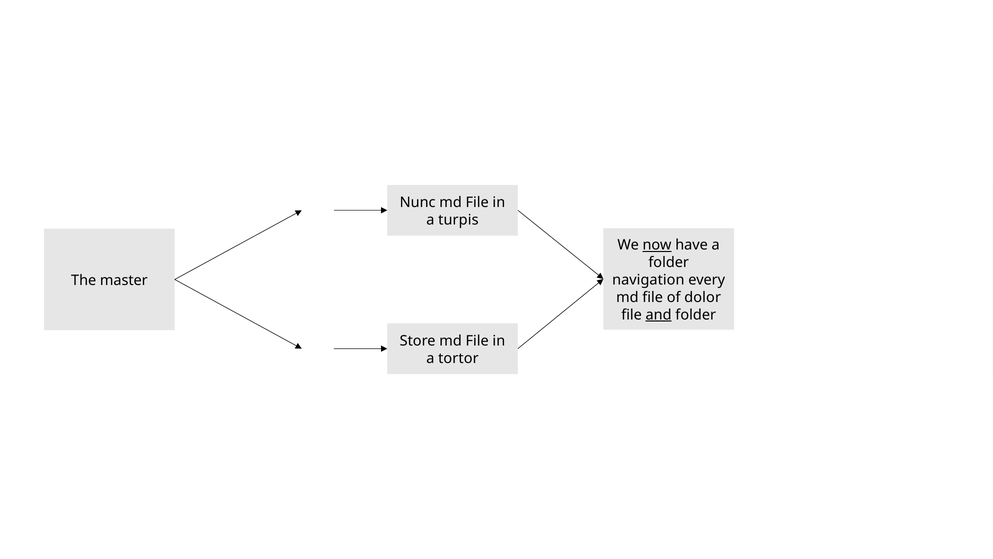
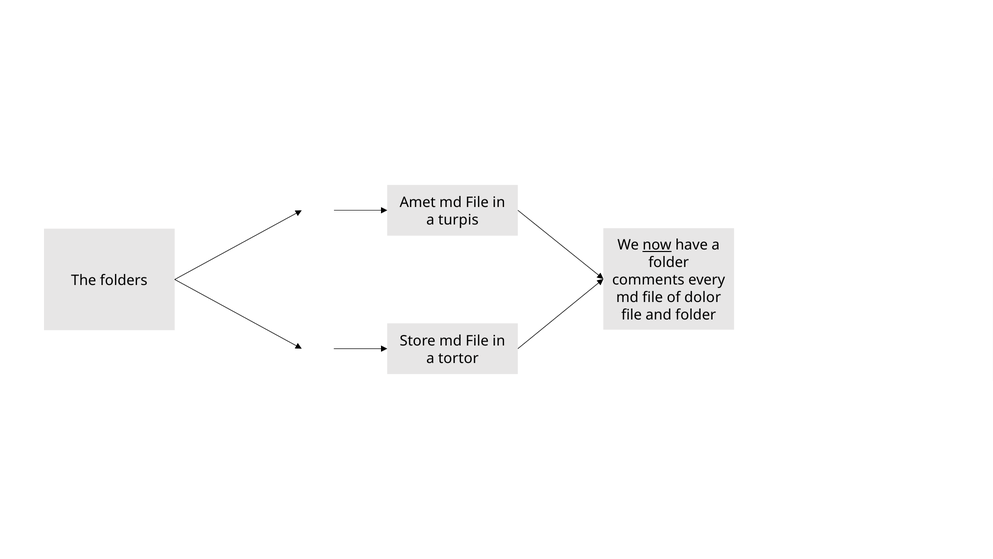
Nunc: Nunc -> Amet (418, 202)
navigation: navigation -> comments (648, 280)
master: master -> folders (124, 280)
and underline: present -> none (659, 315)
